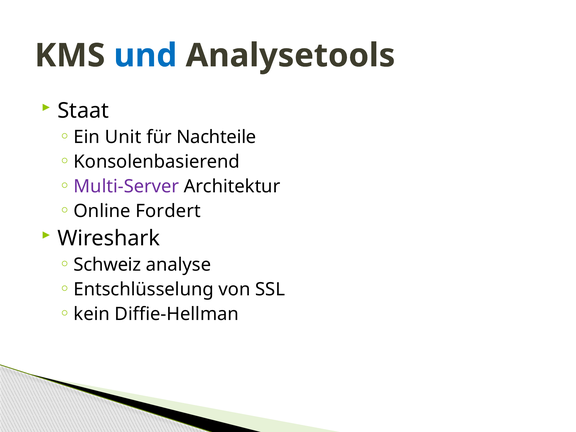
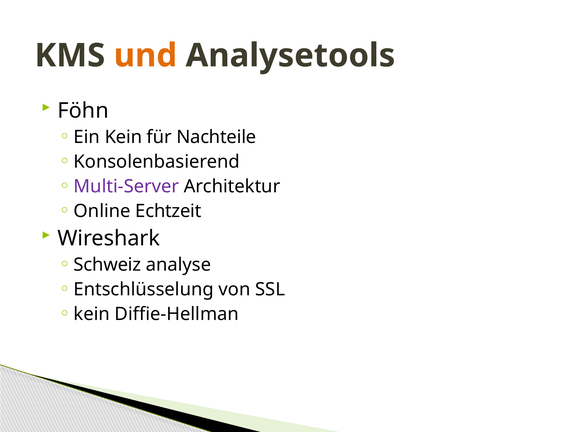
und colour: blue -> orange (145, 56)
Staat: Staat -> Föhn (83, 111)
Ein Unit: Unit -> Kein (123, 137)
Fordert: Fordert -> Echtzeit (168, 211)
